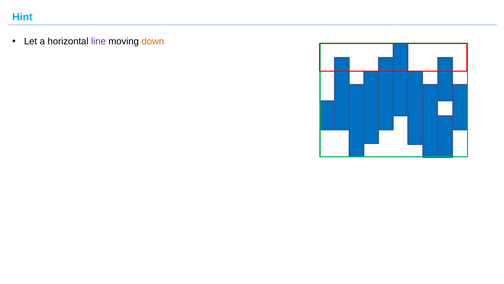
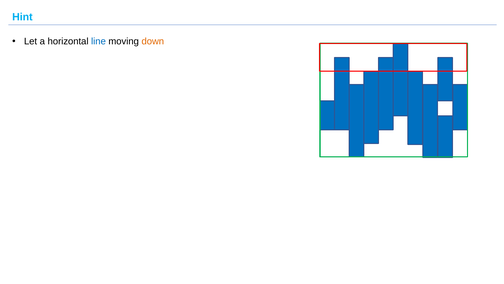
line colour: purple -> blue (98, 41)
